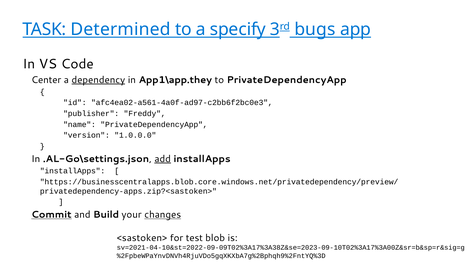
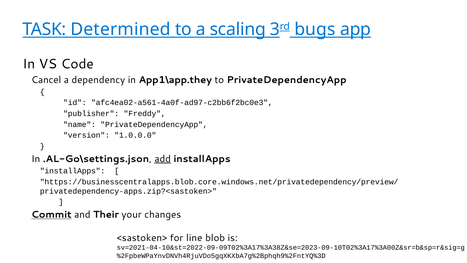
specify: specify -> scaling (238, 29)
Center: Center -> Cancel (46, 80)
dependency underline: present -> none (98, 80)
Build: Build -> Their (106, 214)
changes underline: present -> none (163, 214)
test: test -> line (194, 238)
